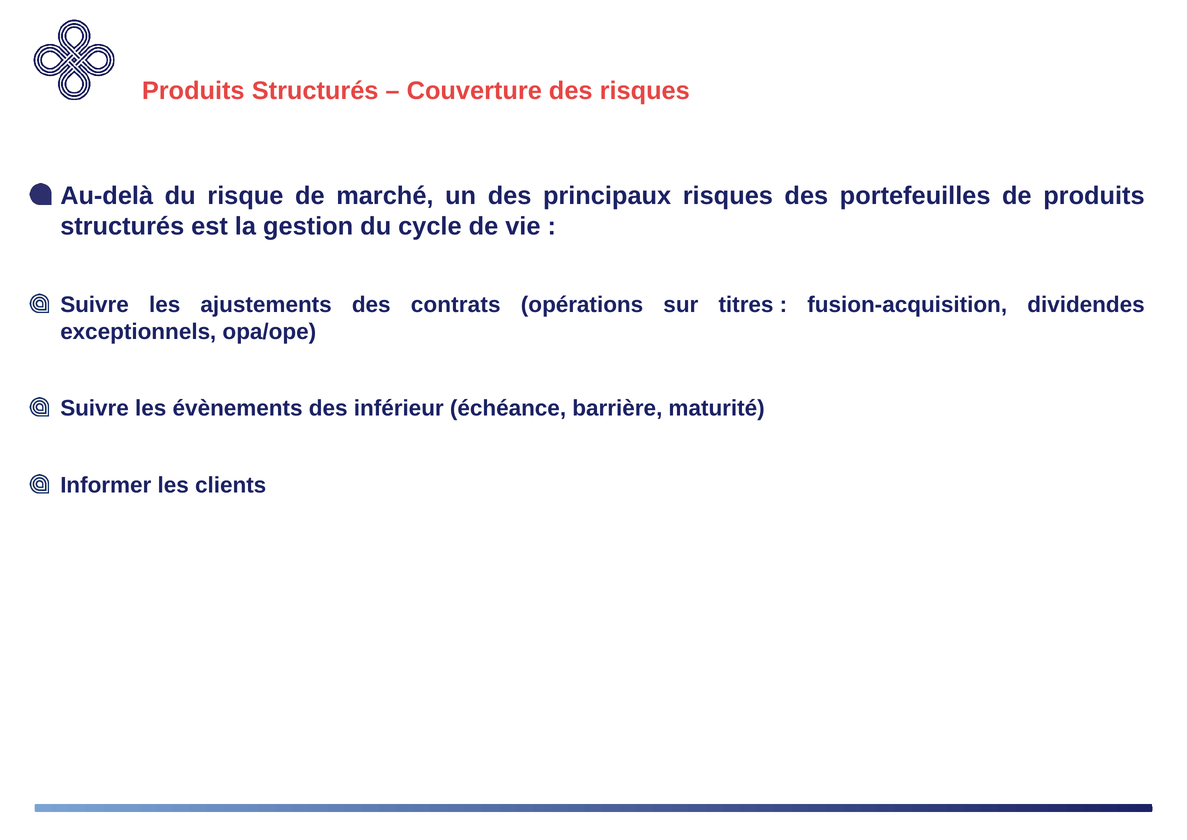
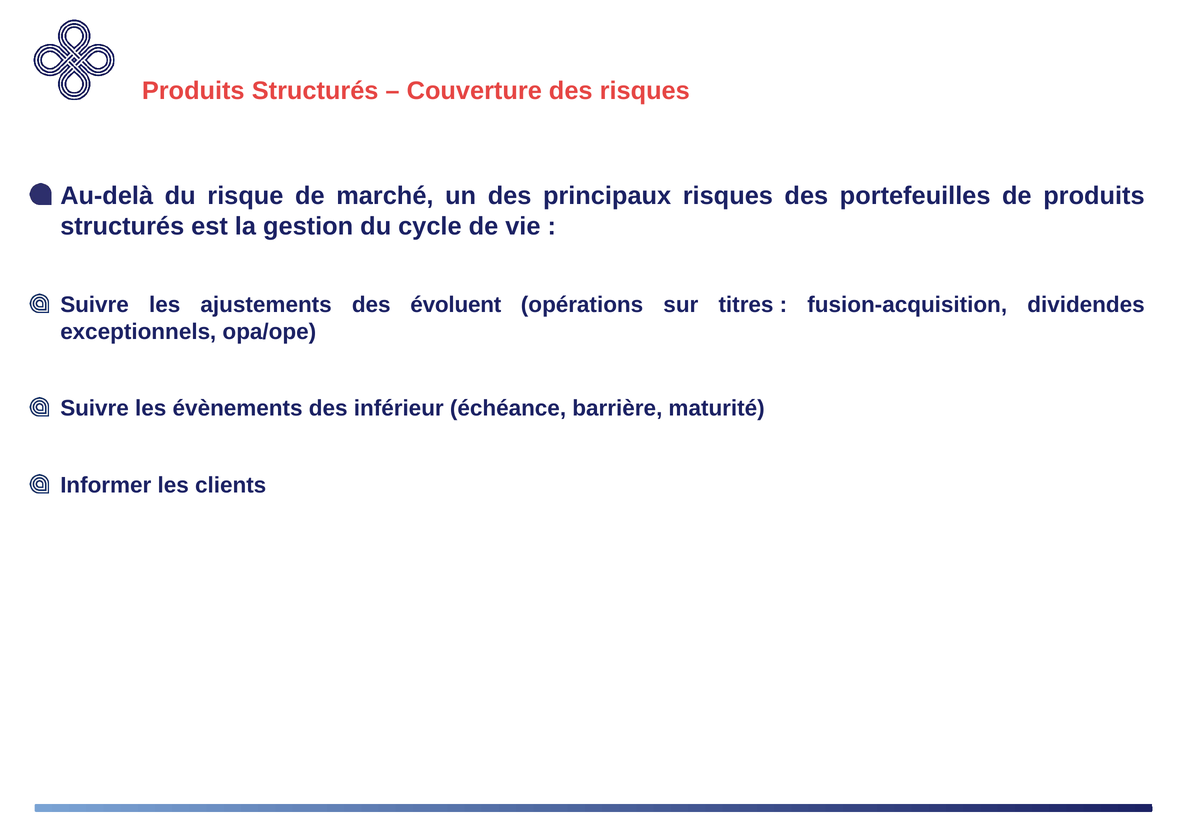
contrats: contrats -> évoluent (456, 304)
